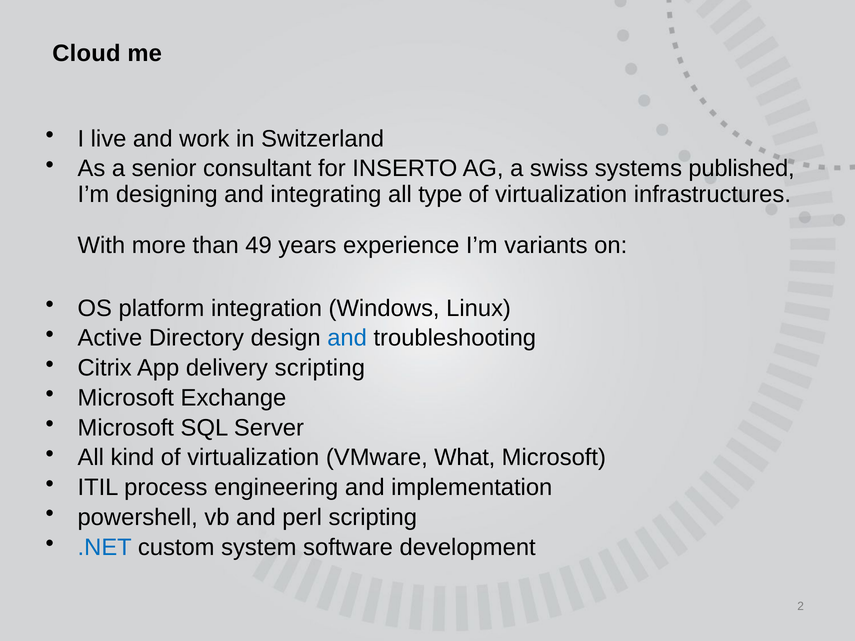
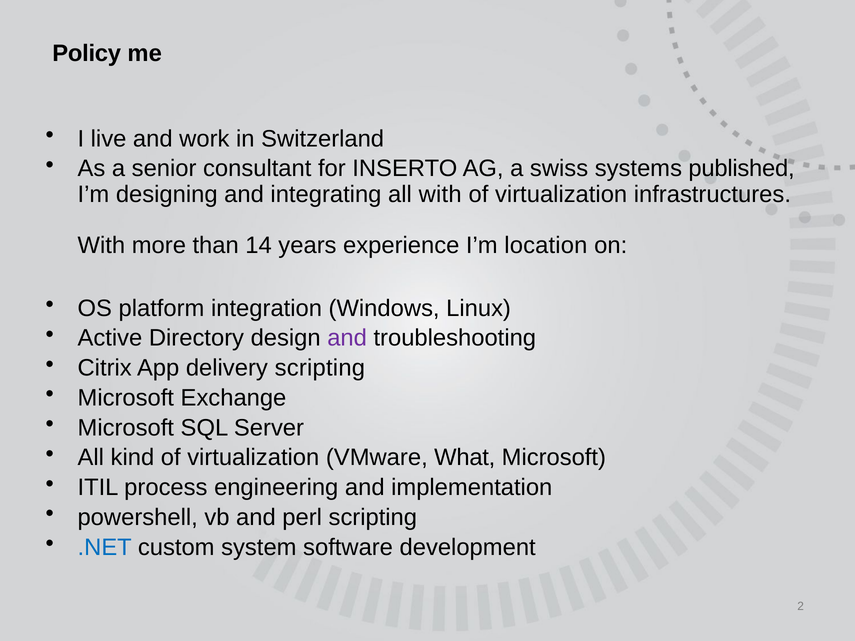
Cloud: Cloud -> Policy (87, 53)
all type: type -> with (440, 194)
49: 49 -> 14 (259, 246)
variants: variants -> location (546, 246)
and colour: blue -> purple (347, 338)
